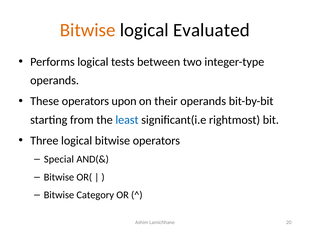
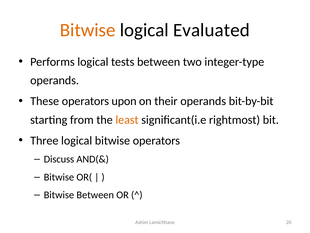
least colour: blue -> orange (127, 120)
Special: Special -> Discuss (59, 159)
Bitwise Category: Category -> Between (95, 195)
